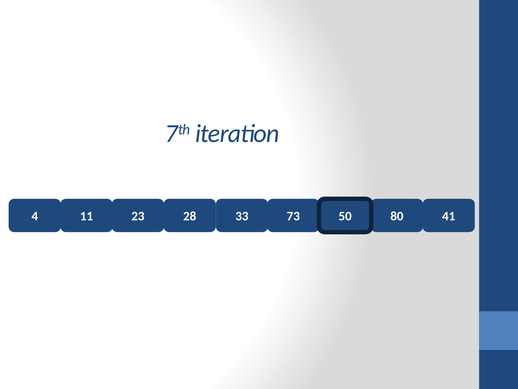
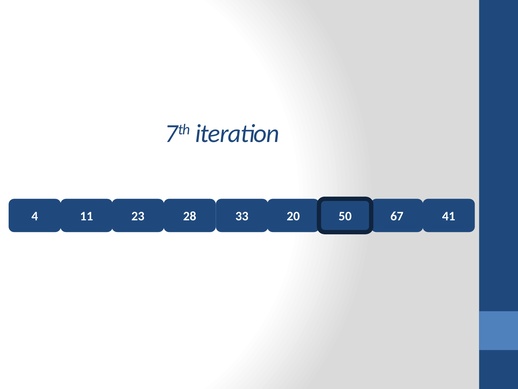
73: 73 -> 20 (293, 216)
80: 80 -> 67 (397, 216)
